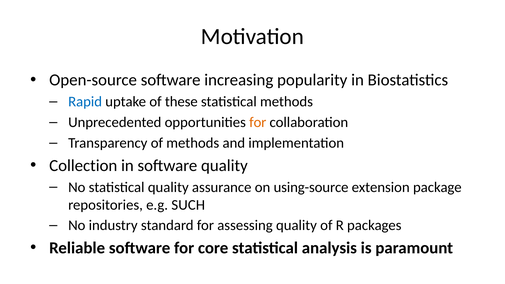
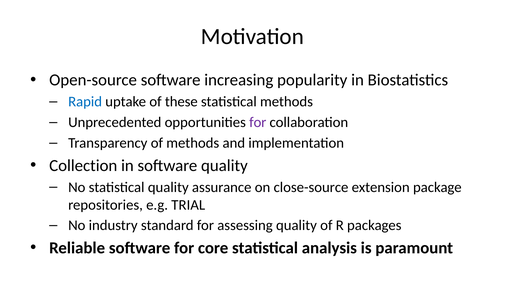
for colour: orange -> purple (258, 122)
using-source: using-source -> close-source (311, 187)
SUCH: SUCH -> TRIAL (188, 205)
